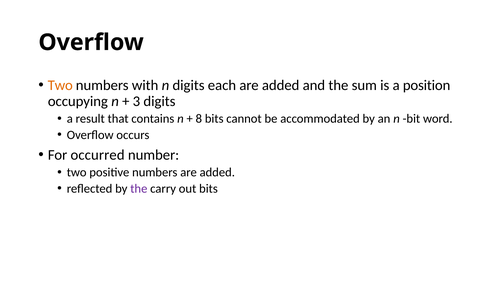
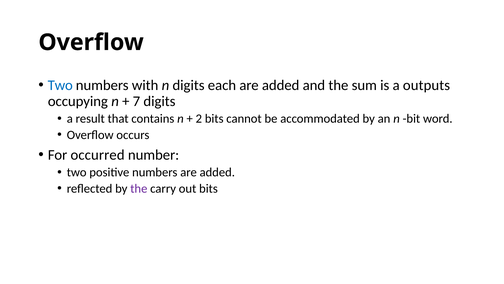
Two colour: orange -> blue (60, 85)
position: position -> outputs (426, 85)
3: 3 -> 7 (136, 101)
8: 8 -> 2 (199, 118)
